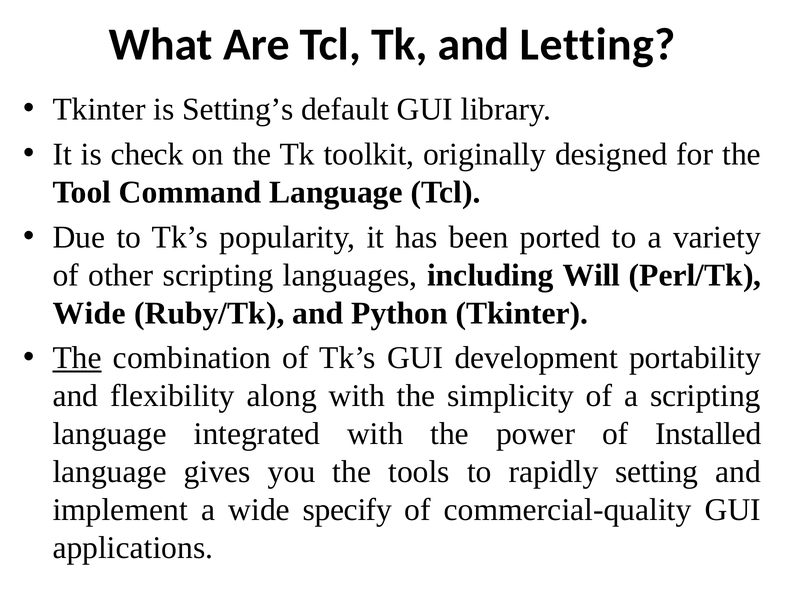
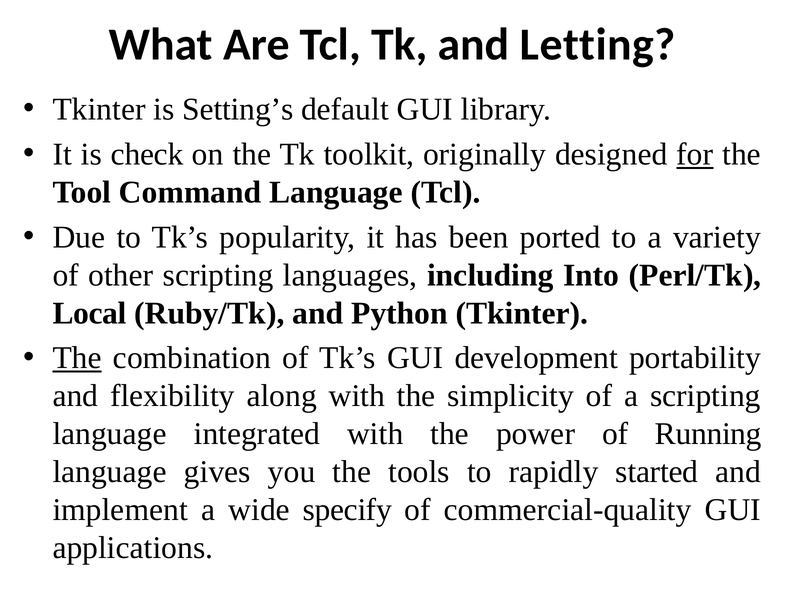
for underline: none -> present (695, 154)
Will: Will -> Into (591, 275)
Wide: Wide -> Local (90, 313)
Installed: Installed -> Running (708, 434)
setting: setting -> started (657, 472)
